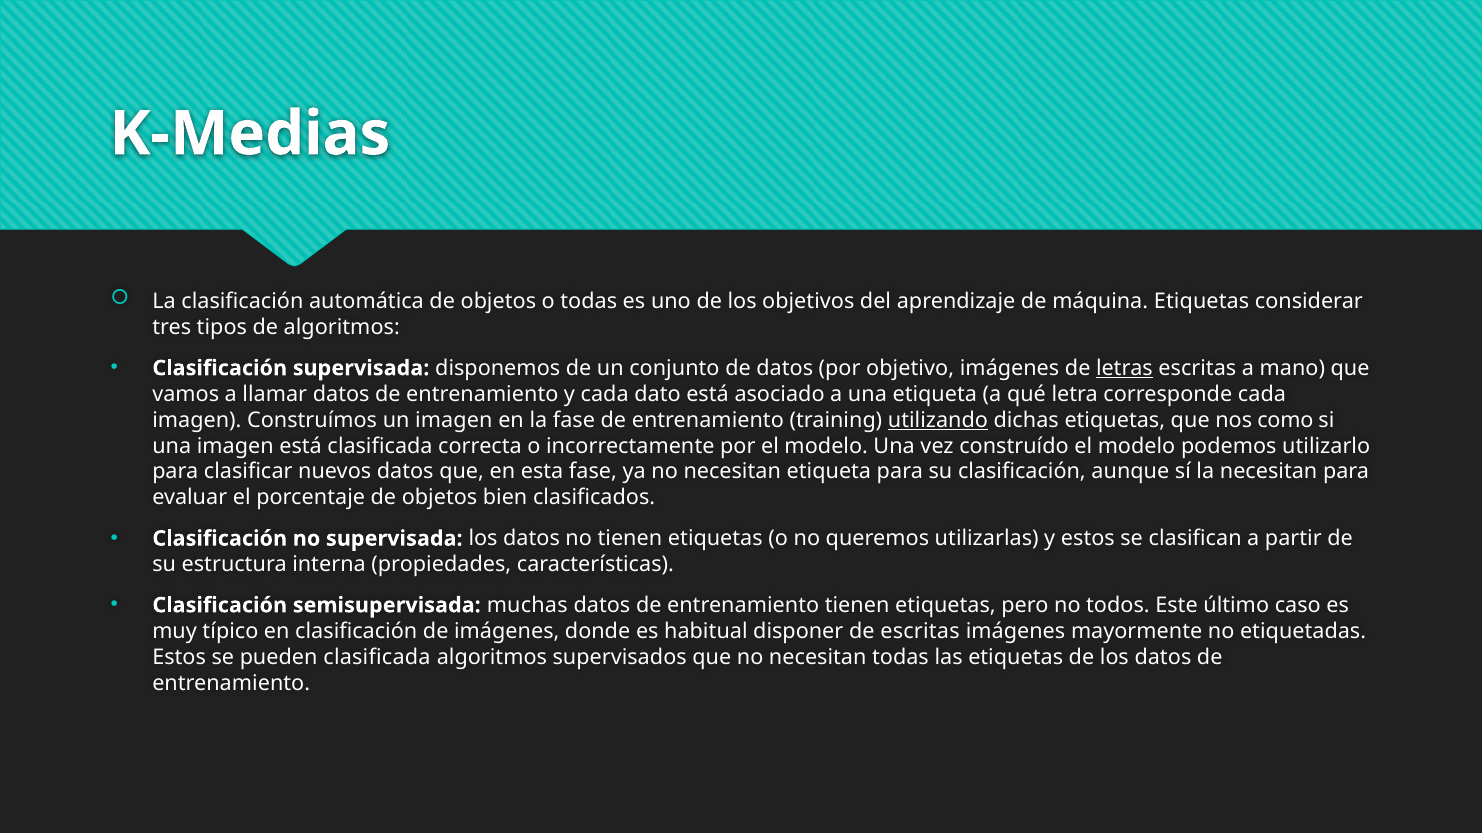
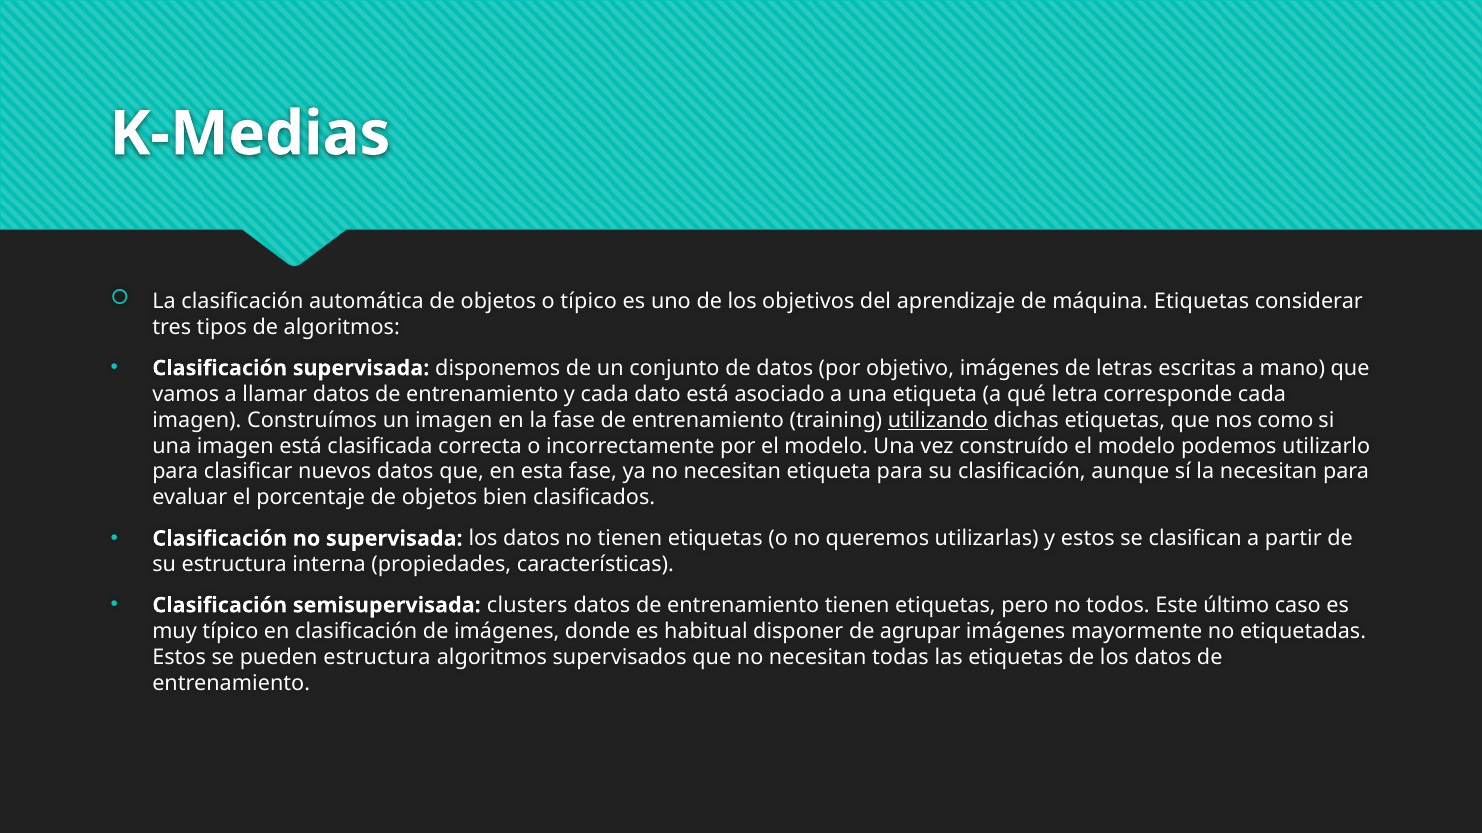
o todas: todas -> típico (589, 302)
letras underline: present -> none (1124, 368)
muchas: muchas -> clusters (527, 606)
de escritas: escritas -> agrupar (920, 632)
pueden clasificada: clasificada -> estructura (377, 658)
